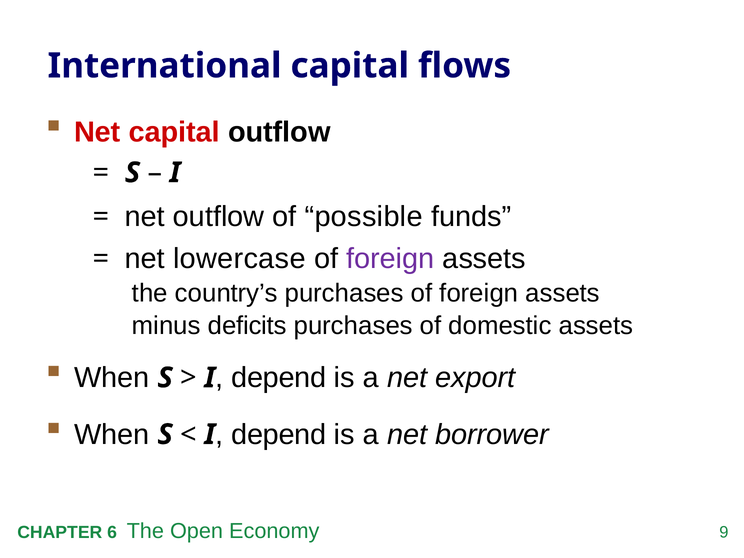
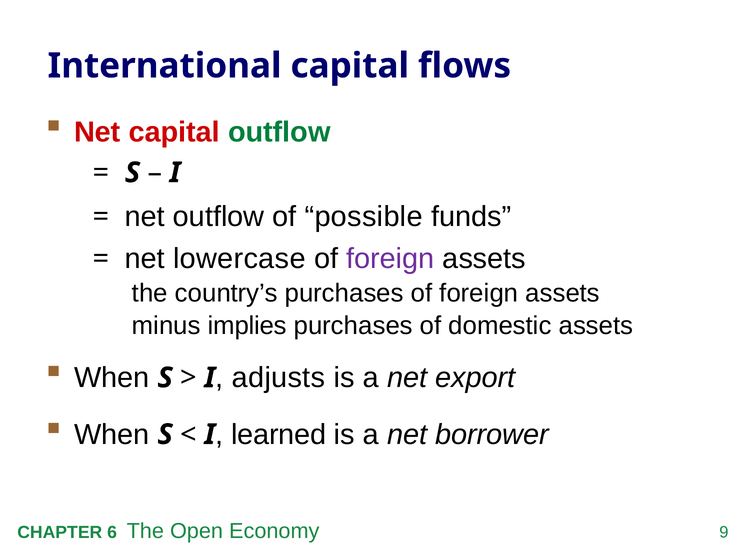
outflow colour: black -> green (279, 132)
deficits: deficits -> implies (247, 326)
depend: depend -> adjusts (278, 378)
depend: depend -> learned (279, 434)
